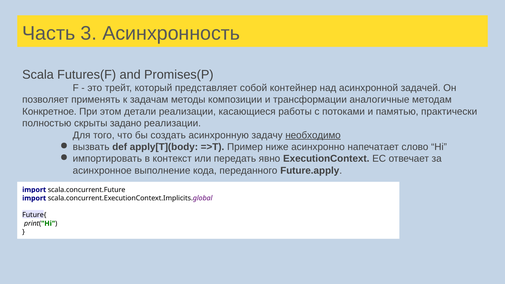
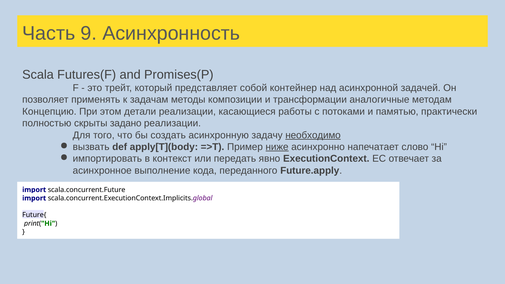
3: 3 -> 9 (89, 34)
Конкретное: Конкретное -> Концепцию (49, 112)
ниже underline: none -> present (277, 147)
